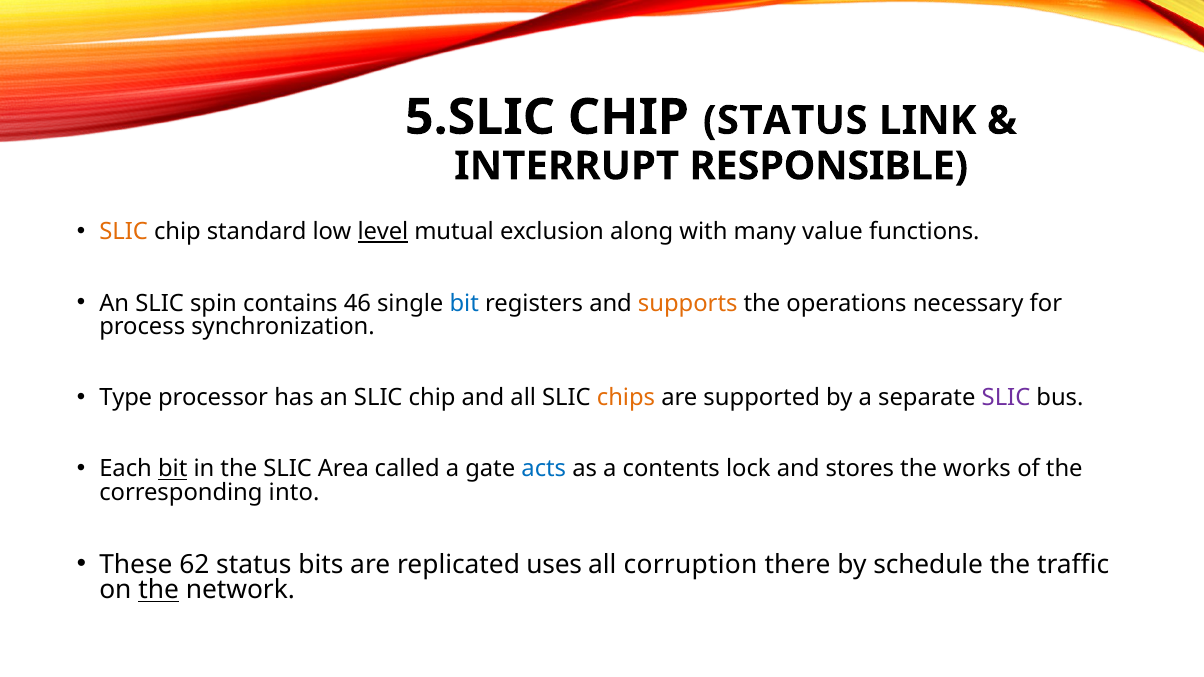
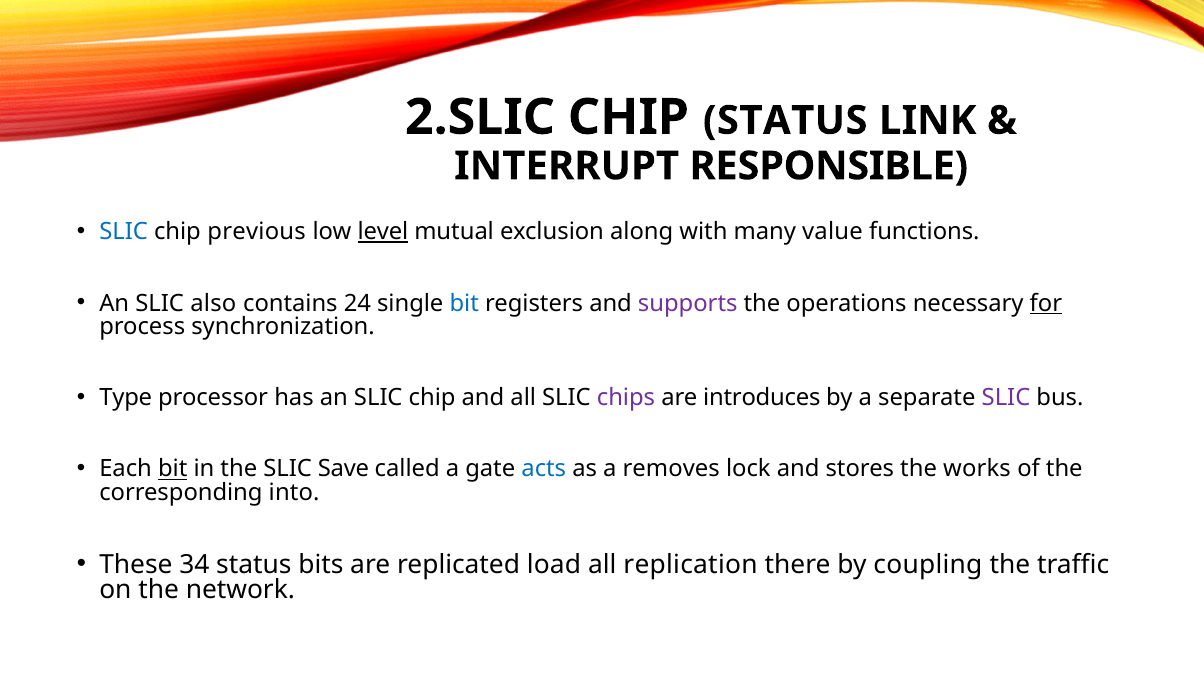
5.SLIC: 5.SLIC -> 2.SLIC (480, 117)
SLIC colour: orange -> blue (124, 232)
standard: standard -> previous (257, 232)
spin: spin -> also (213, 303)
46: 46 -> 24 (357, 303)
supports colour: orange -> purple (688, 303)
for underline: none -> present (1046, 303)
chips colour: orange -> purple (626, 398)
supported: supported -> introduces (762, 398)
Area: Area -> Save (343, 469)
contents: contents -> removes (671, 469)
62: 62 -> 34 (194, 565)
uses: uses -> load (554, 565)
corruption: corruption -> replication (691, 565)
schedule: schedule -> coupling (928, 565)
the underline: present -> none (159, 590)
